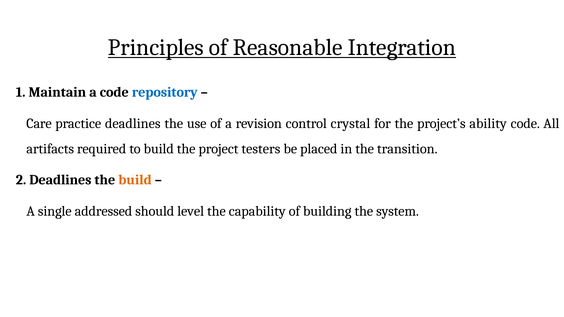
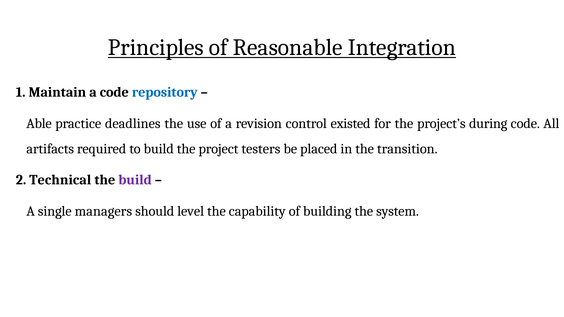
Care: Care -> Able (39, 123)
crystal: crystal -> existed (351, 123)
ability: ability -> during (488, 123)
2 Deadlines: Deadlines -> Technical (60, 180)
build colour: orange -> purple (135, 180)
addressed: addressed -> managers (103, 211)
